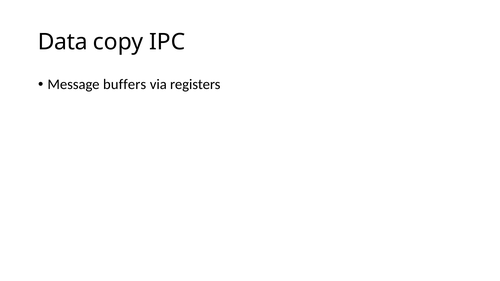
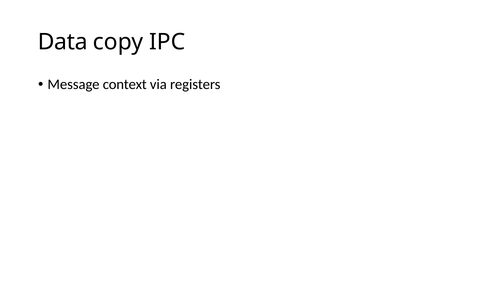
buffers: buffers -> context (125, 85)
